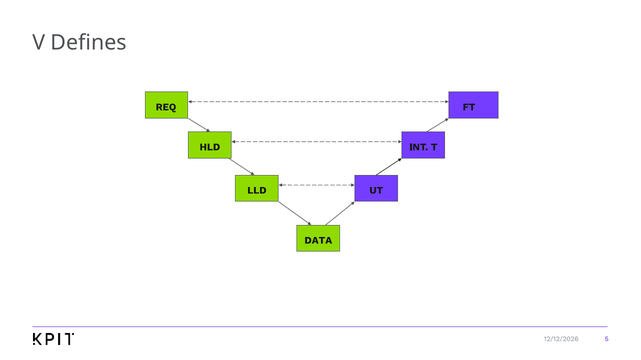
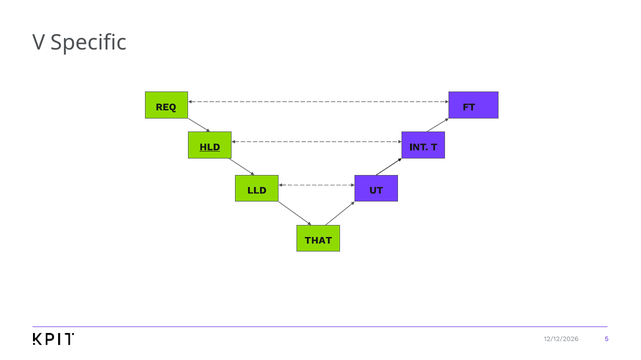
Defines: Defines -> Specific (88, 43)
HLD underline: none -> present (210, 147)
DATA: DATA -> THAT (318, 241)
